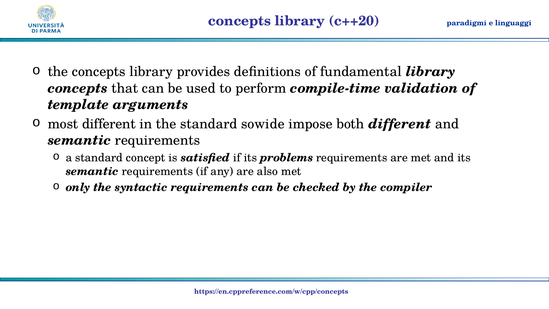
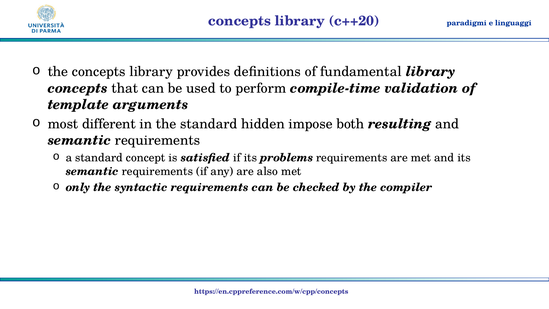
sowide: sowide -> hidden (263, 124)
both different: different -> resulting (400, 124)
